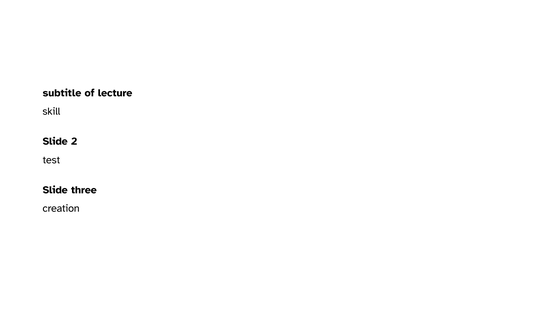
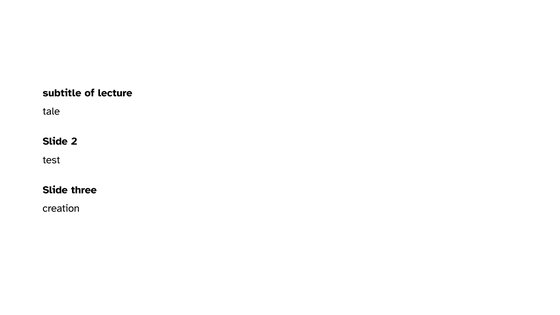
skill: skill -> tale (51, 111)
